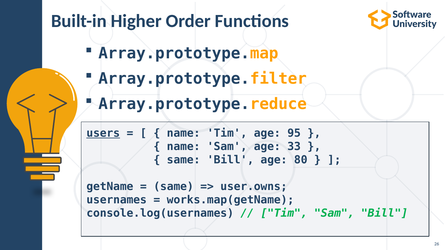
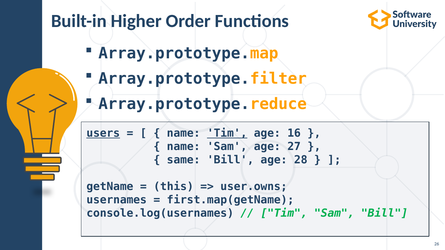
Tim underline: none -> present (227, 133)
95: 95 -> 16 (294, 133)
33: 33 -> 27 (294, 147)
80: 80 -> 28 (301, 160)
same: same -> this (174, 187)
works.map(getName: works.map(getName -> first.map(getName (230, 200)
